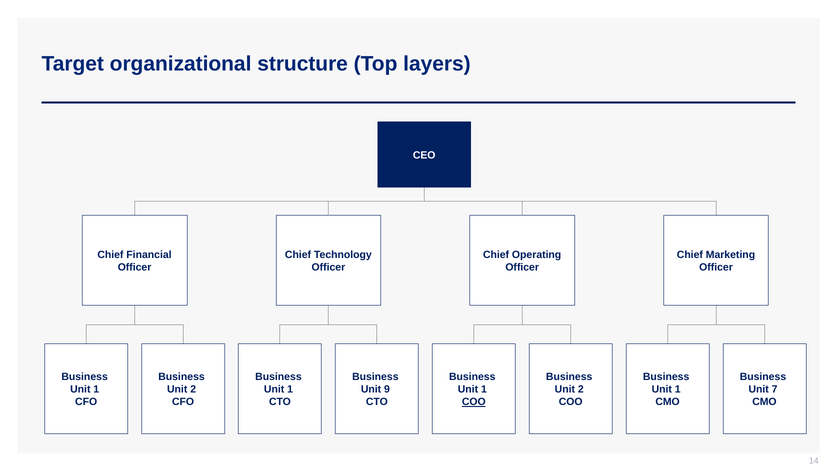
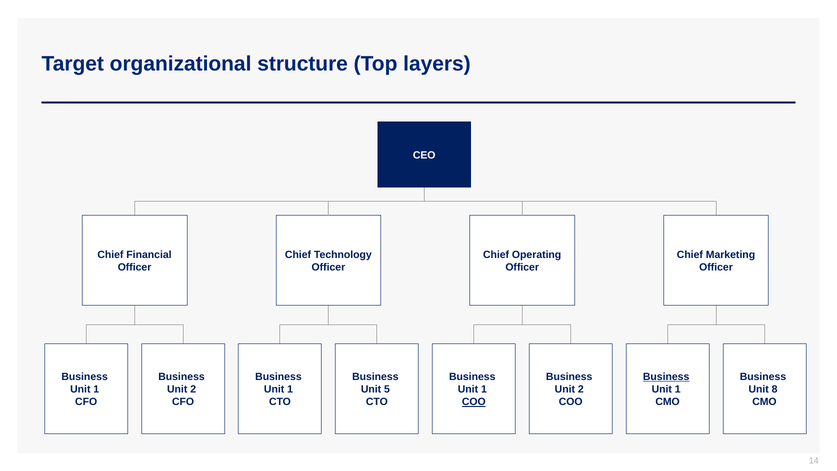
Business underline: none -> present (666, 377)
9: 9 -> 5 (387, 389)
7: 7 -> 8 (775, 389)
